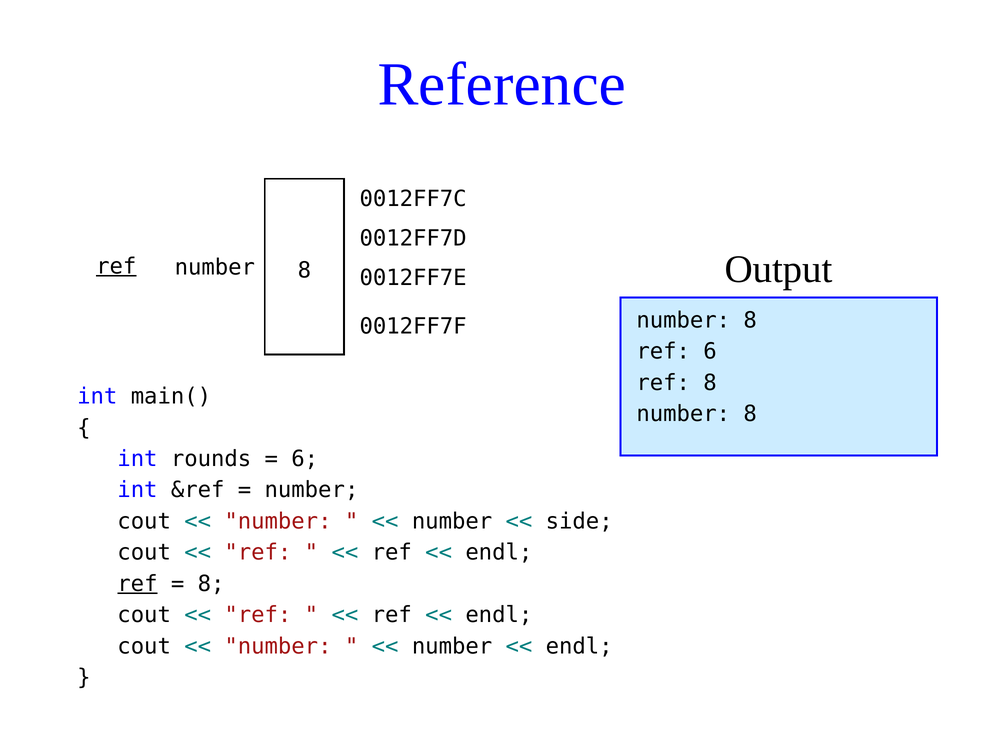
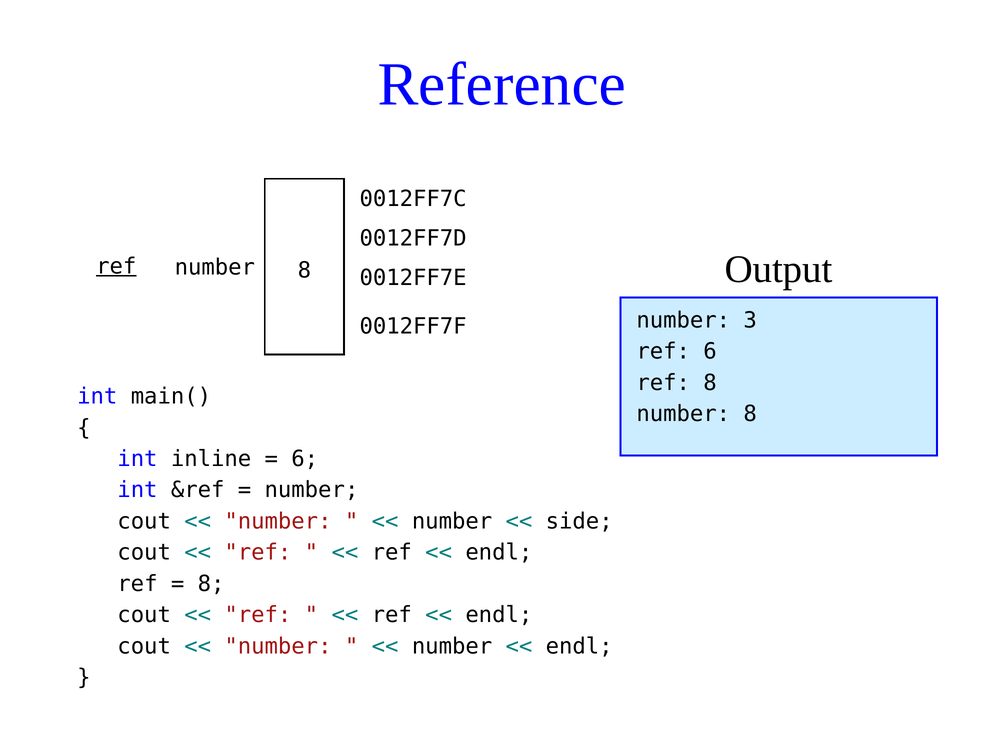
8: 8 -> 3 (750, 320)
rounds: rounds -> inline (211, 459)
ref underline: present -> none (137, 584)
